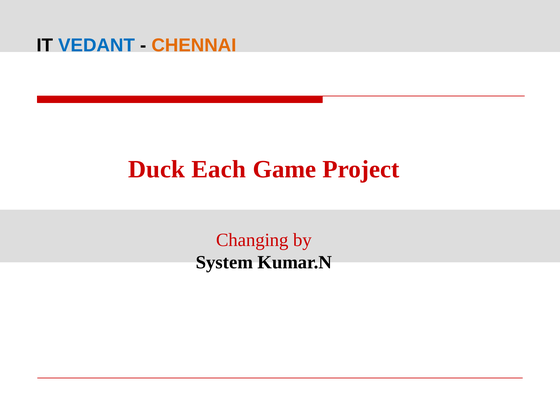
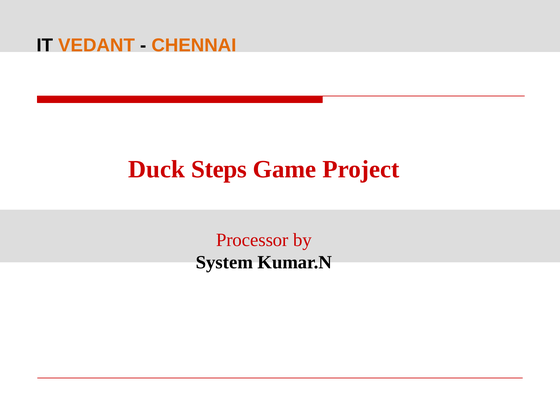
VEDANT colour: blue -> orange (96, 45)
Each: Each -> Steps (219, 169)
Changing: Changing -> Processor (252, 240)
